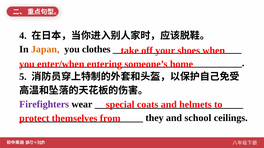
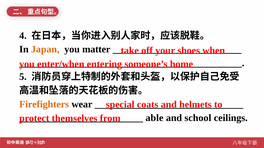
clothes: clothes -> matter (96, 49)
Firefighters colour: purple -> orange (44, 105)
they: they -> able (154, 118)
